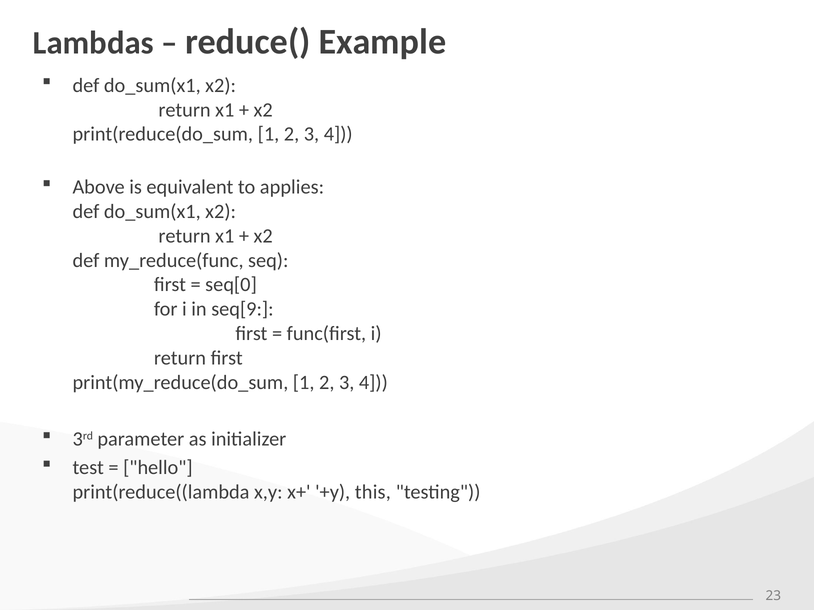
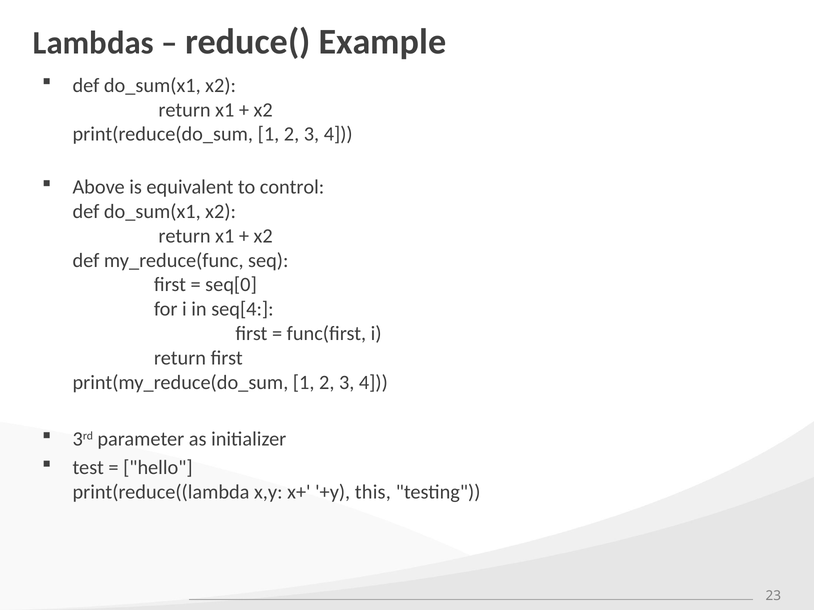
applies: applies -> control (292, 187)
seq[9: seq[9 -> seq[4 (242, 309)
